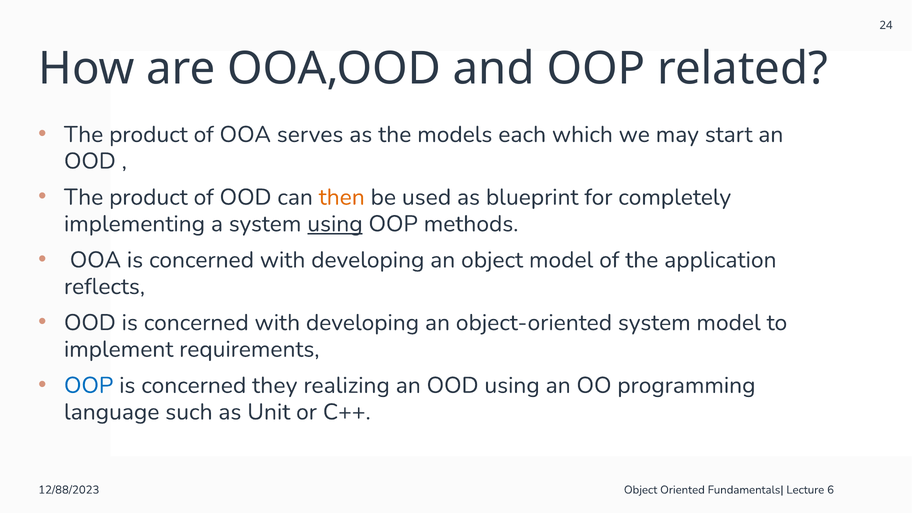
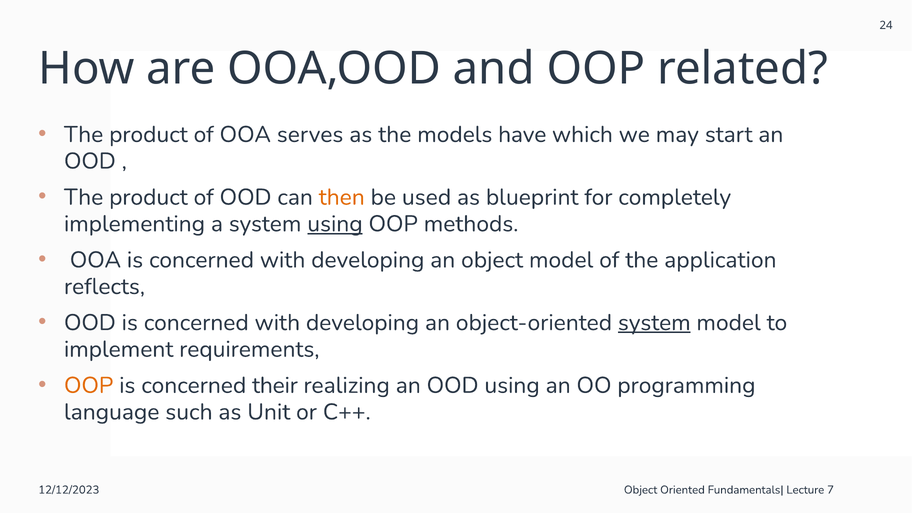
each: each -> have (522, 134)
system underline: none -> present (654, 323)
OOP colour: blue -> orange (89, 385)
they: they -> their (275, 385)
12/88/2023: 12/88/2023 -> 12/12/2023 (69, 490)
6: 6 -> 7 (831, 490)
